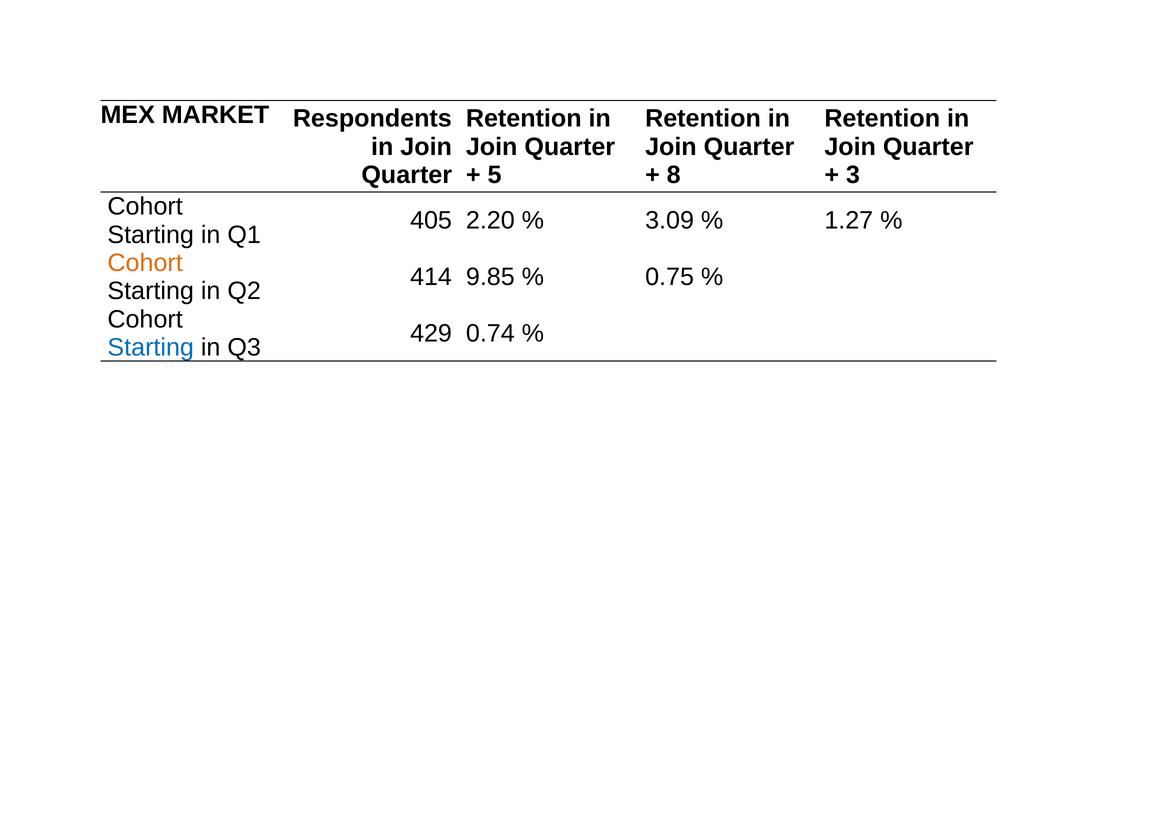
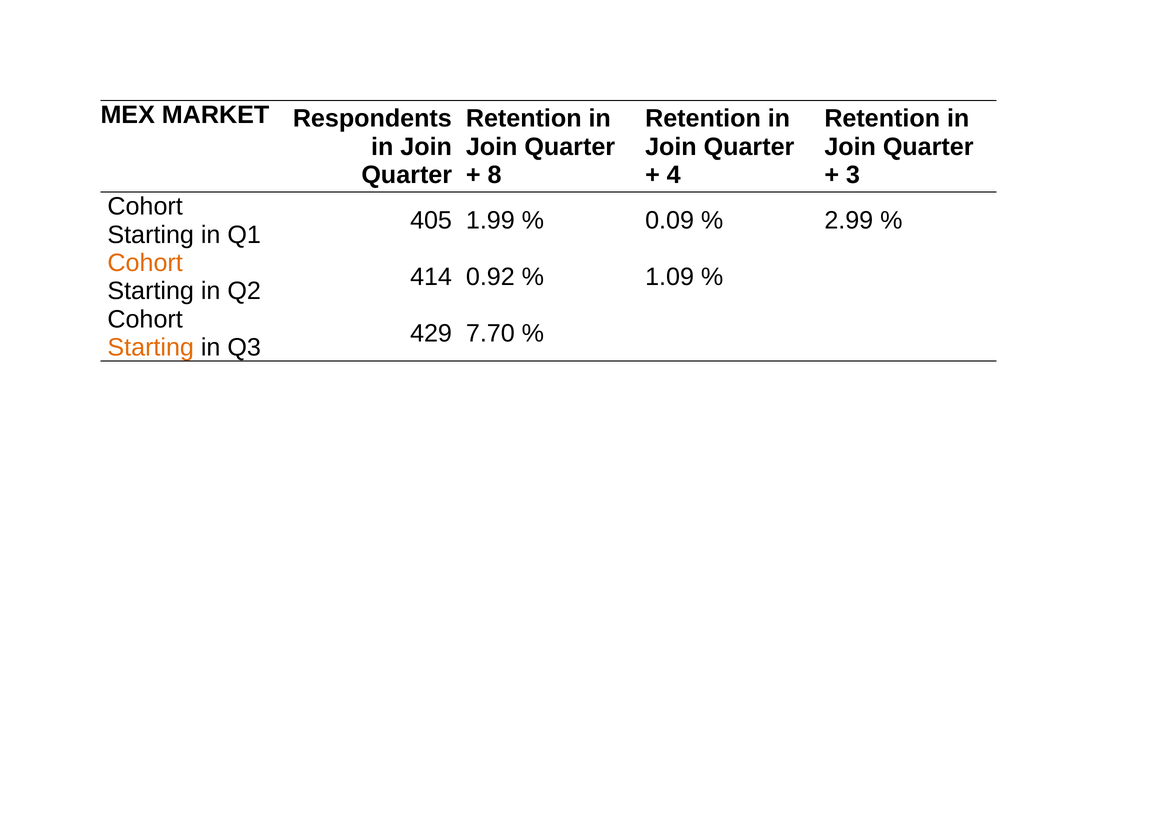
5: 5 -> 8 (495, 175)
8: 8 -> 4 (674, 175)
2.20: 2.20 -> 1.99 (490, 221)
3.09: 3.09 -> 0.09 (670, 221)
1.27: 1.27 -> 2.99 (849, 221)
9.85: 9.85 -> 0.92 (490, 277)
0.75: 0.75 -> 1.09 (670, 277)
0.74: 0.74 -> 7.70 (490, 333)
Starting colour: blue -> orange (151, 347)
